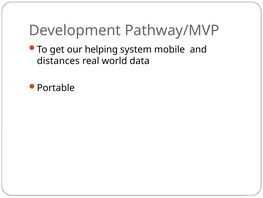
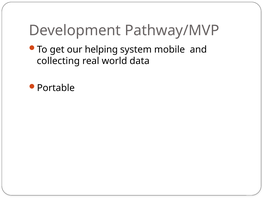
distances: distances -> collecting (58, 61)
